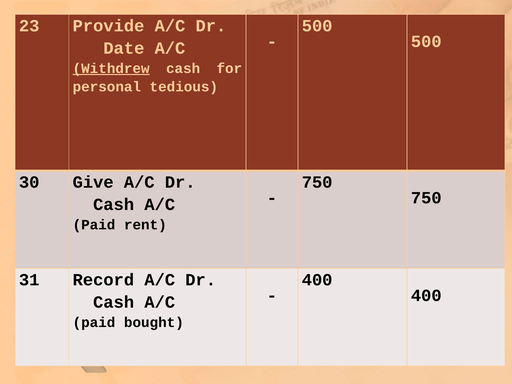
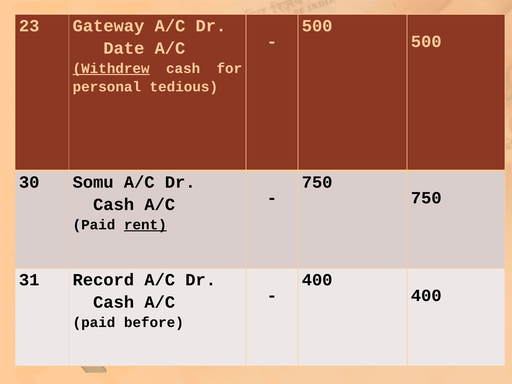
Provide: Provide -> Gateway (109, 26)
Give: Give -> Somu (93, 182)
rent underline: none -> present (145, 225)
bought: bought -> before (154, 322)
